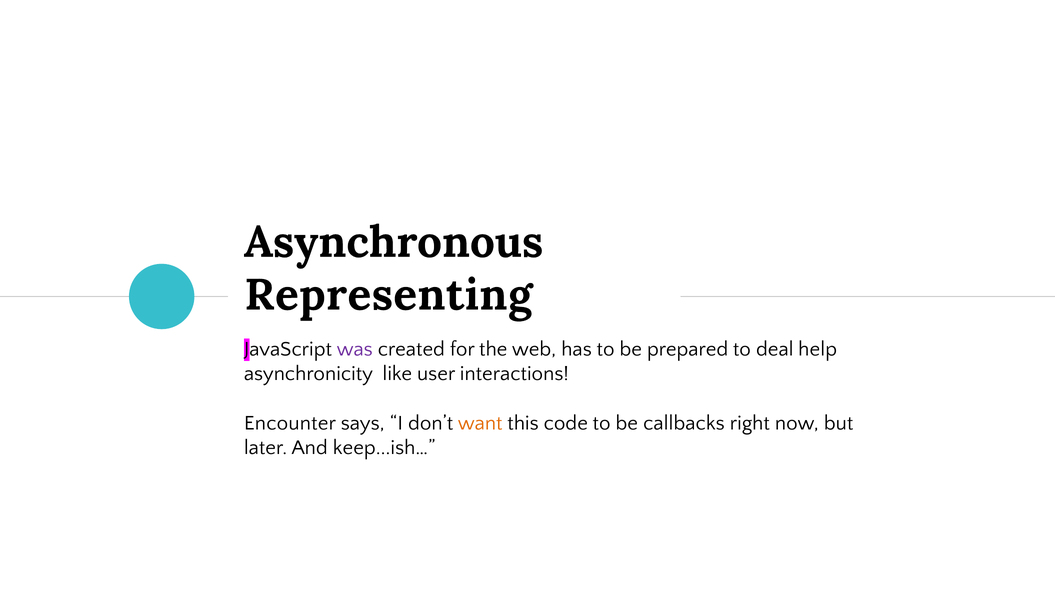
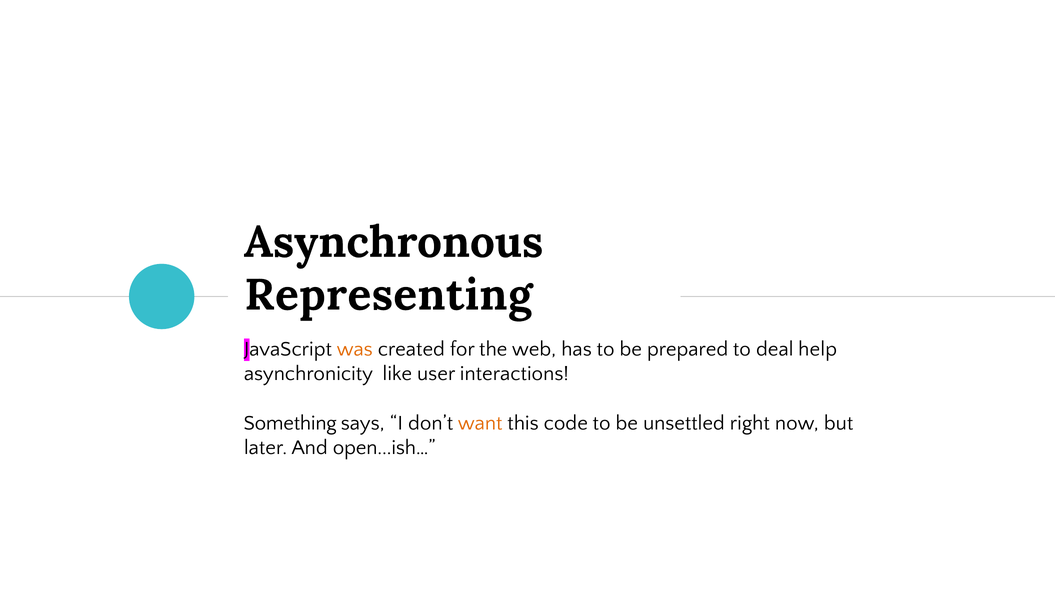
was colour: purple -> orange (355, 349)
Encounter: Encounter -> Something (290, 423)
callbacks: callbacks -> unsettled (684, 423)
keep...ish…: keep...ish… -> open...ish… (384, 448)
